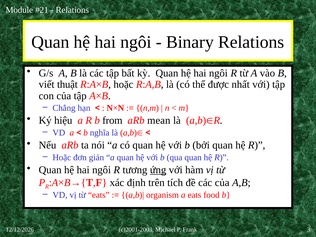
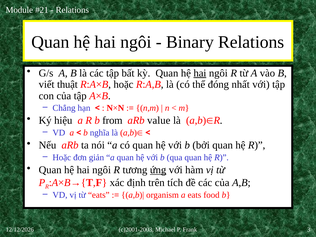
hai underline: none -> present (200, 73)
được: được -> đóng (218, 84)
mean: mean -> value (159, 120)
